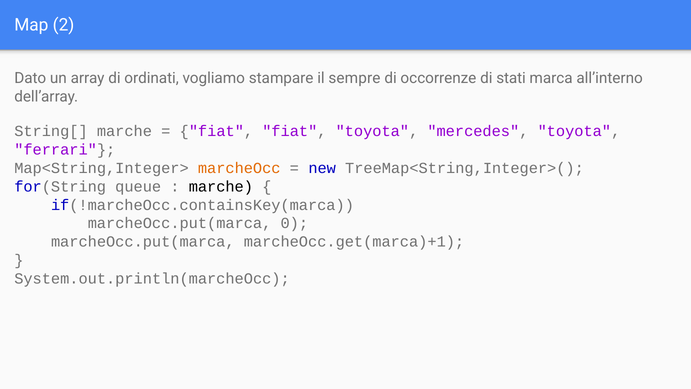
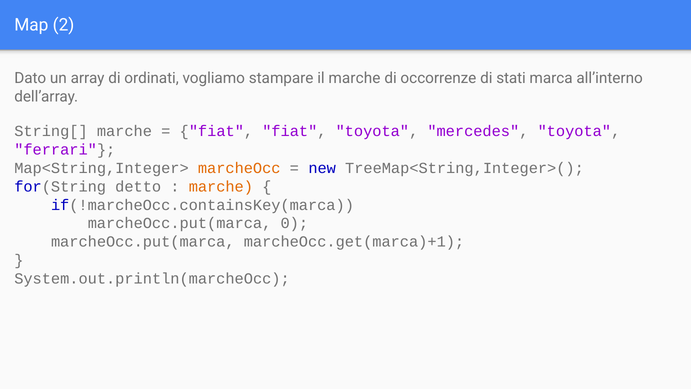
il sempre: sempre -> marche (354, 78)
queue: queue -> detto (138, 186)
marche colour: black -> orange (221, 186)
